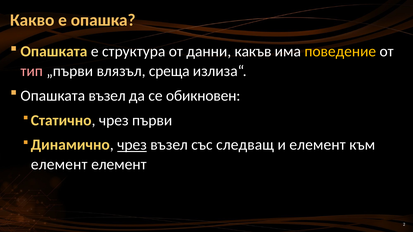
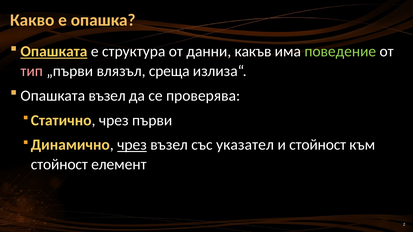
Опашката underline: none -> present (54, 52)
поведение colour: yellow -> light green (340, 52)
обикновен: обикновен -> проверява (203, 96)
следващ: следващ -> указател (245, 145)
и елемент: елемент -> стойност (318, 145)
елемент: елемент -> стойност (59, 165)
